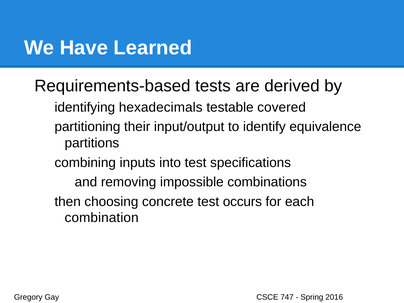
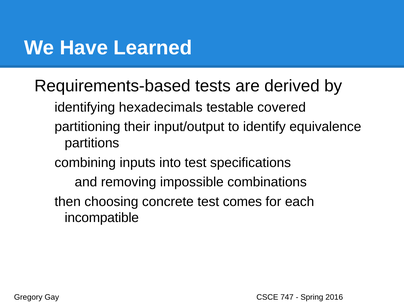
occurs: occurs -> comes (242, 202)
combination: combination -> incompatible (102, 218)
